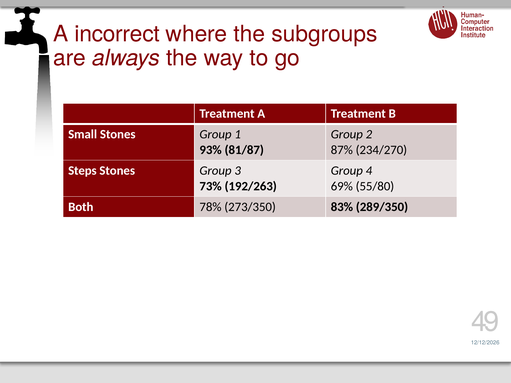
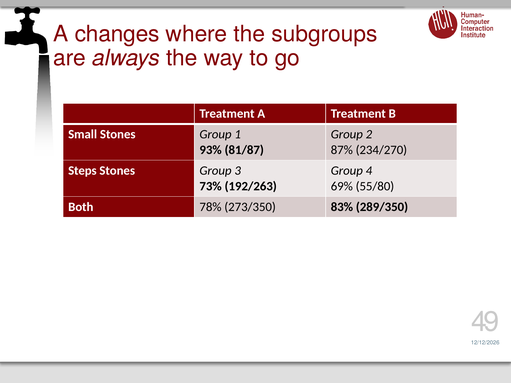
incorrect: incorrect -> changes (117, 34)
